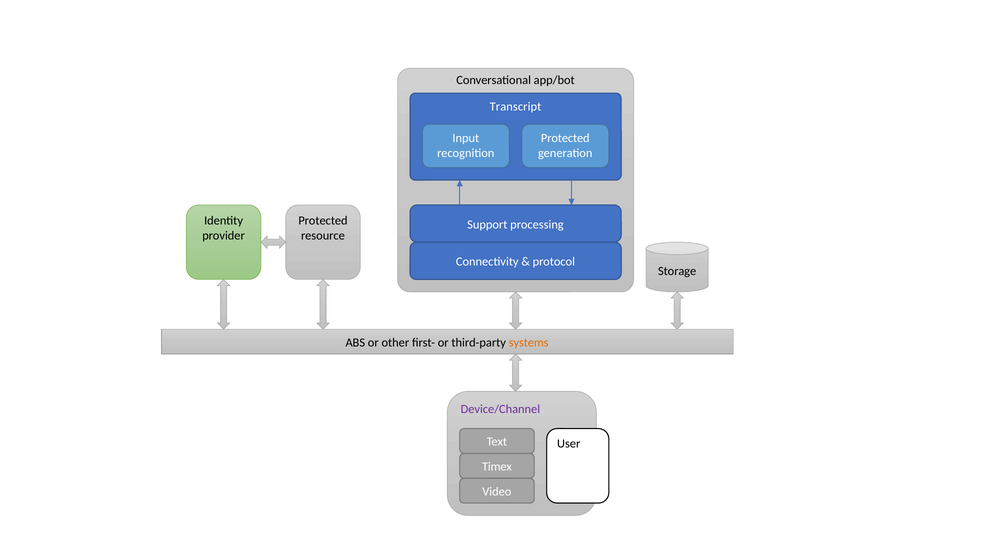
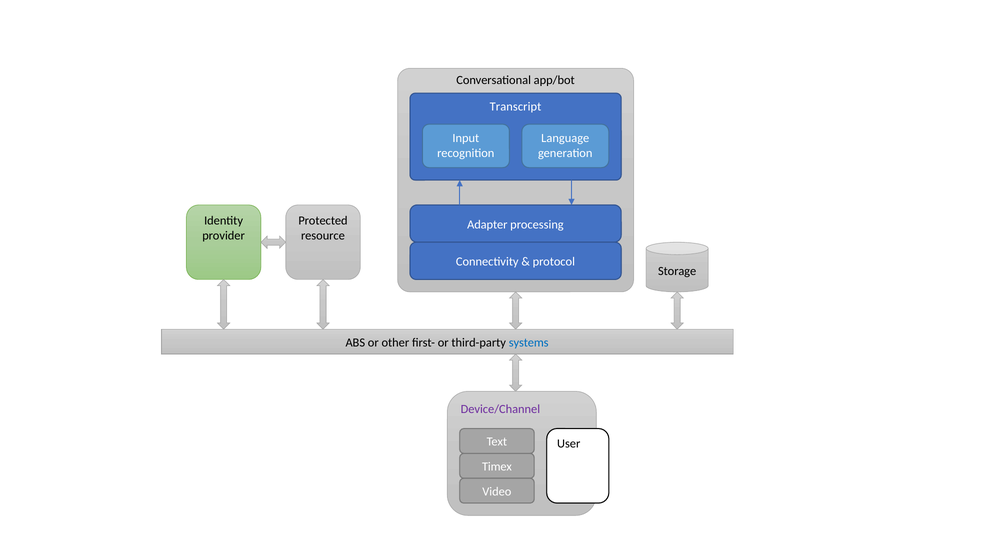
Protected: Protected -> Language (565, 138)
Support: Support -> Adapter (487, 224)
systems colour: orange -> blue (529, 343)
